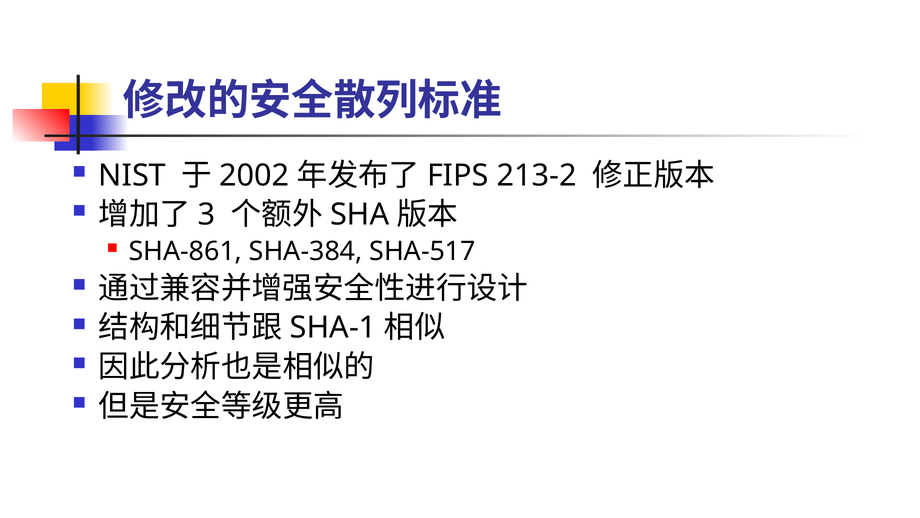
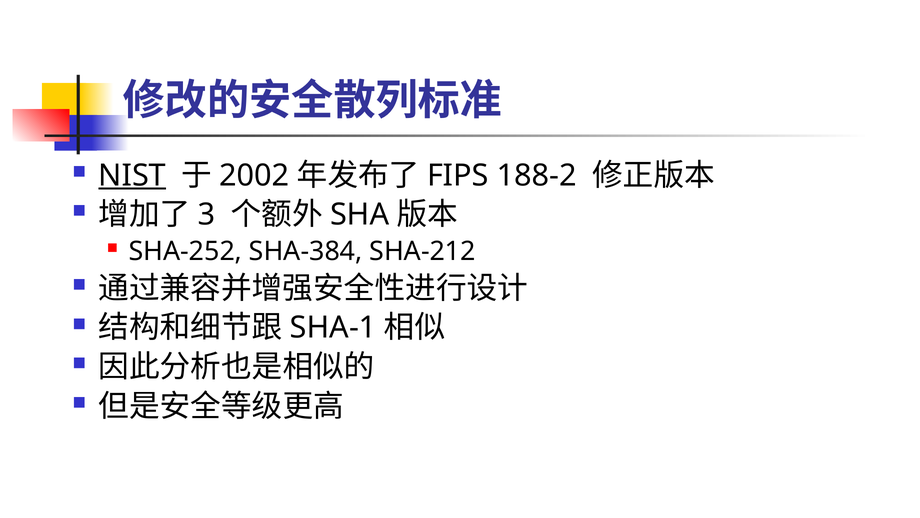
NIST underline: none -> present (132, 175)
213-2: 213-2 -> 188-2 (537, 175)
SHA-861: SHA-861 -> SHA-252 (185, 251)
SHA-517: SHA-517 -> SHA-212 (422, 251)
